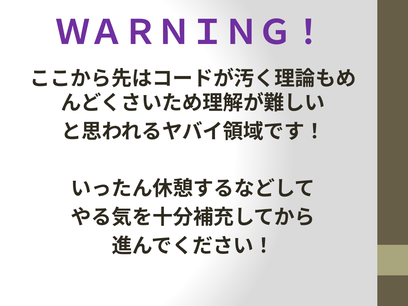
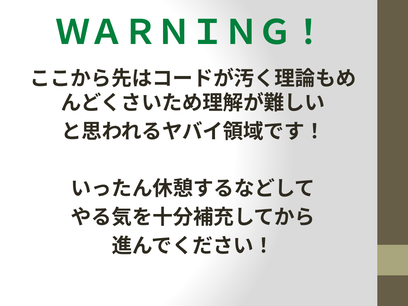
ＷＡＲＮＩＮＧ！ colour: purple -> green (191, 33)
